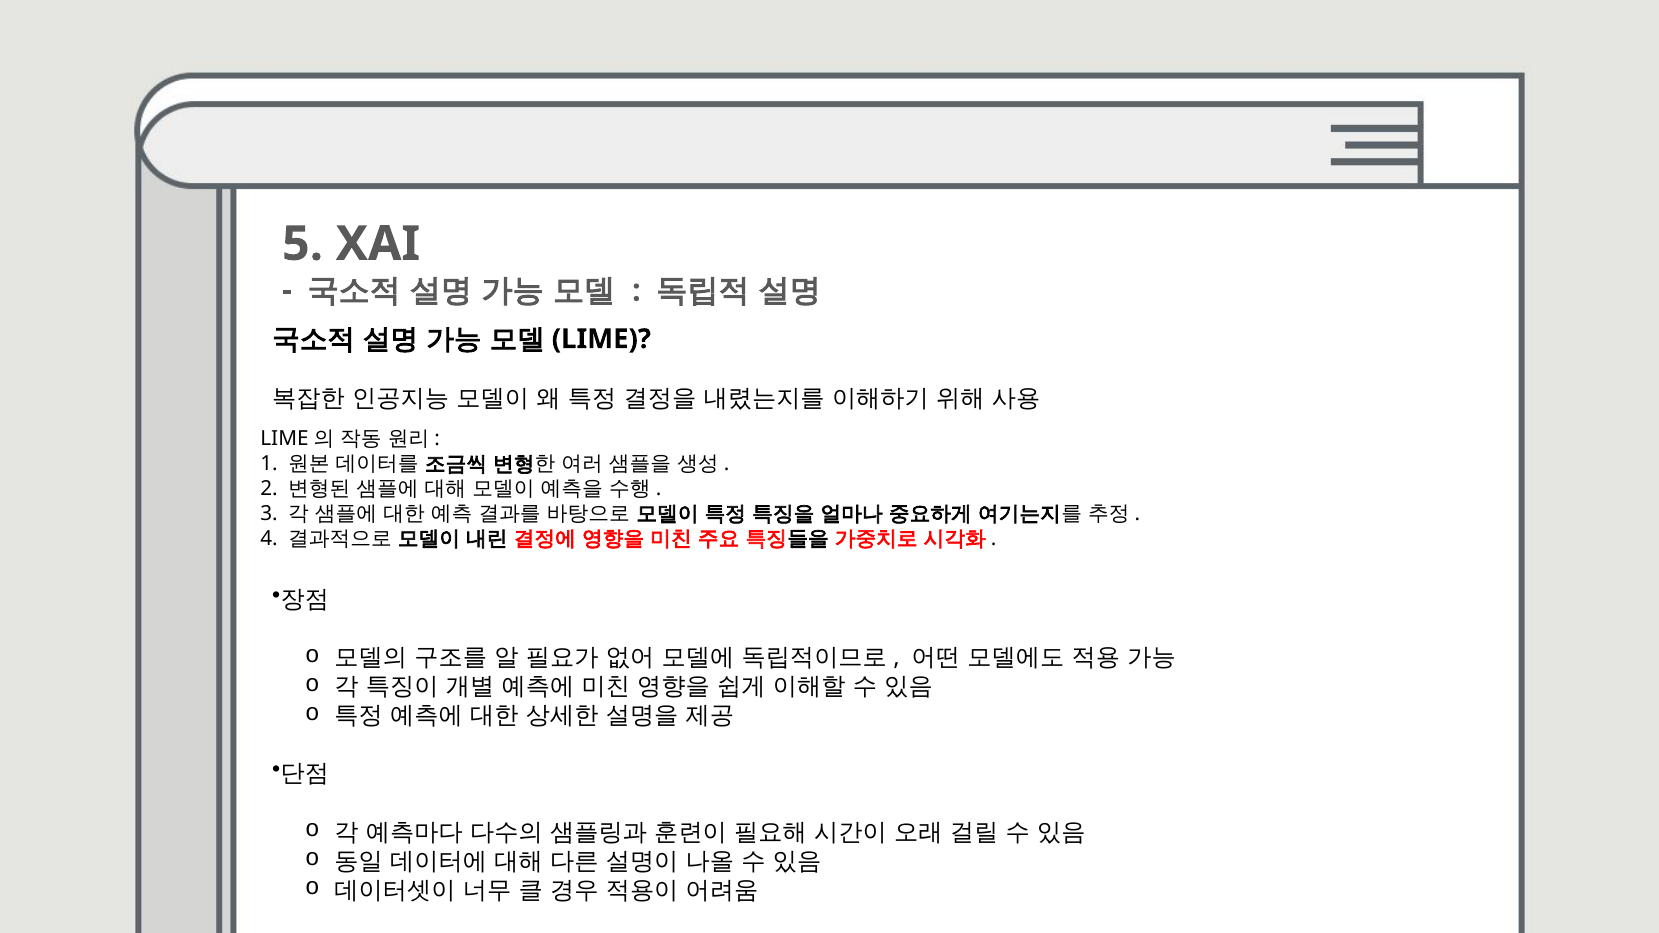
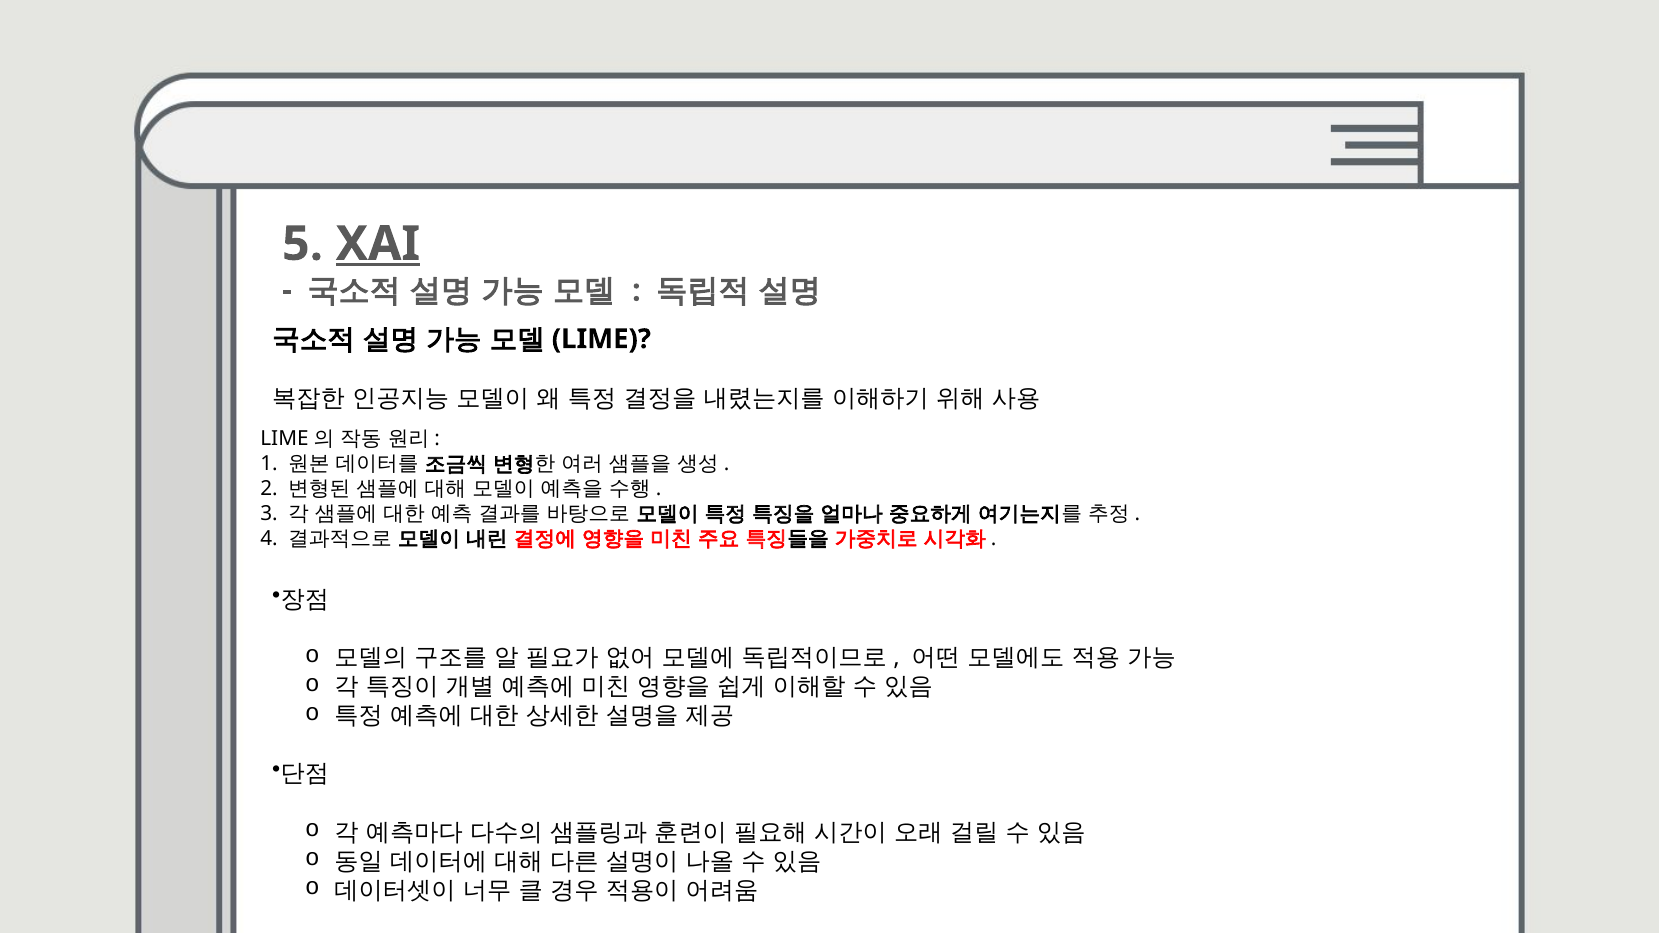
XAI underline: none -> present (378, 244)
